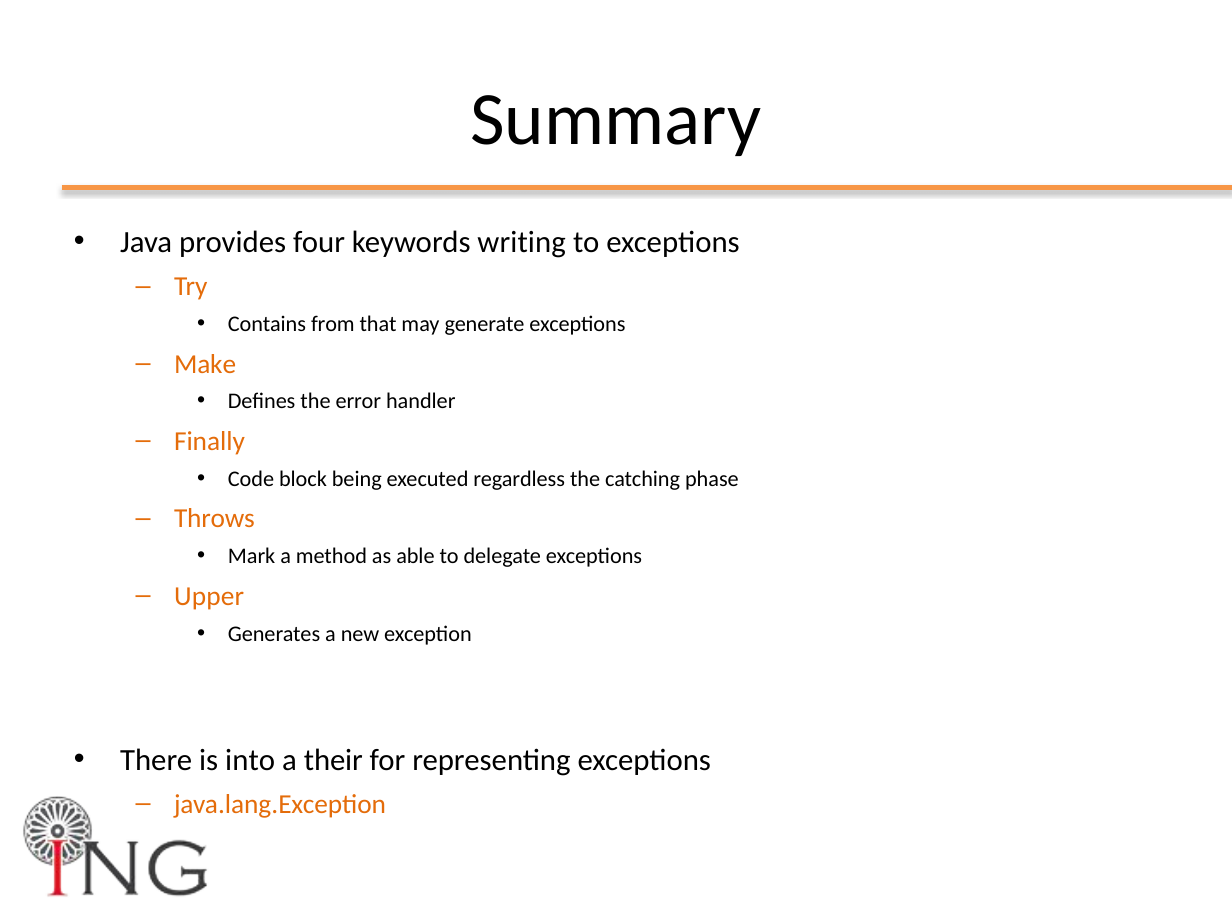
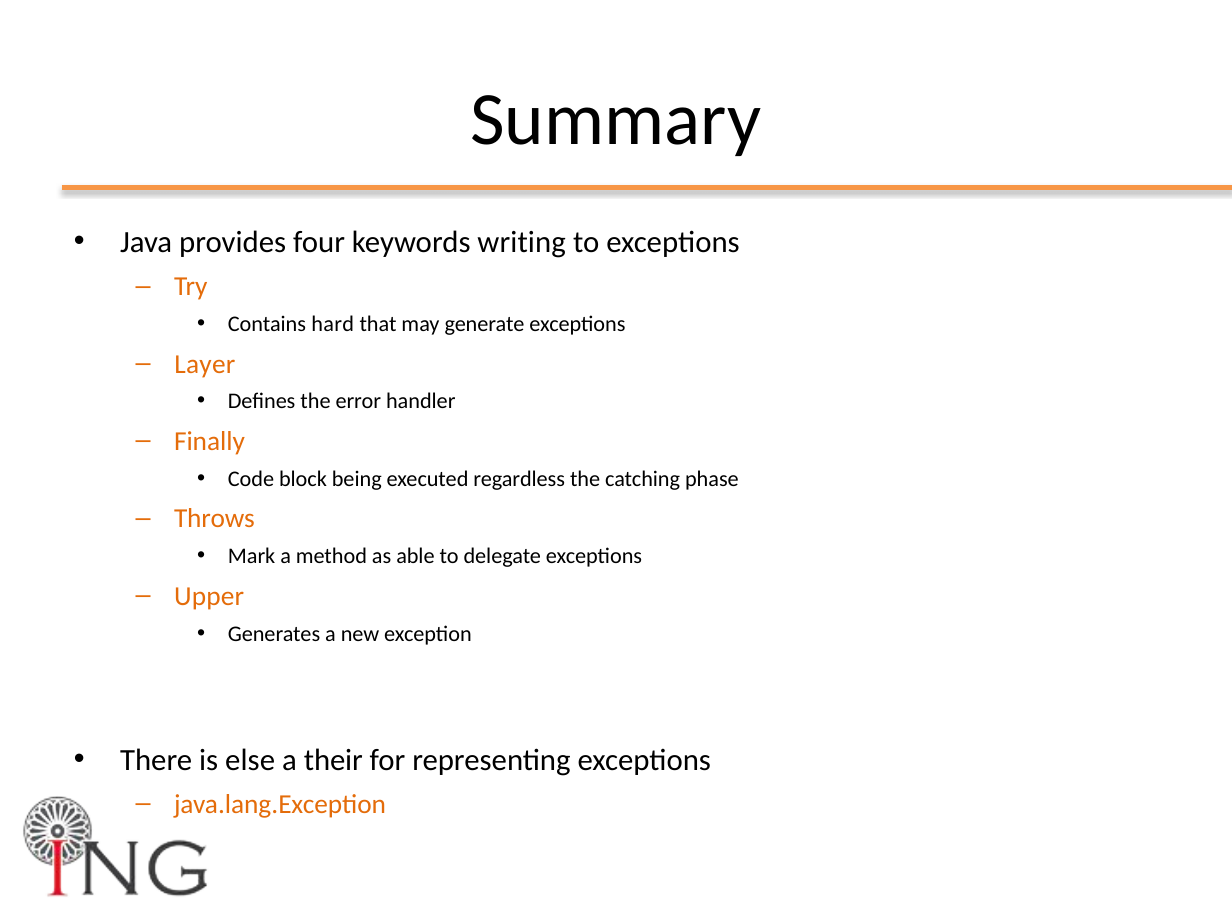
from: from -> hard (333, 324)
Make: Make -> Layer (205, 364)
into: into -> else (250, 760)
